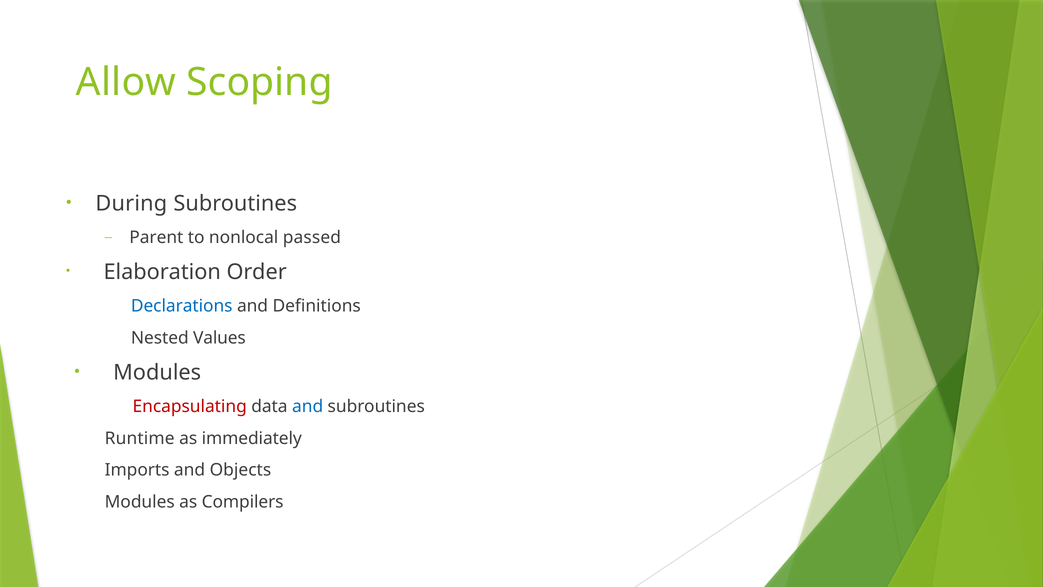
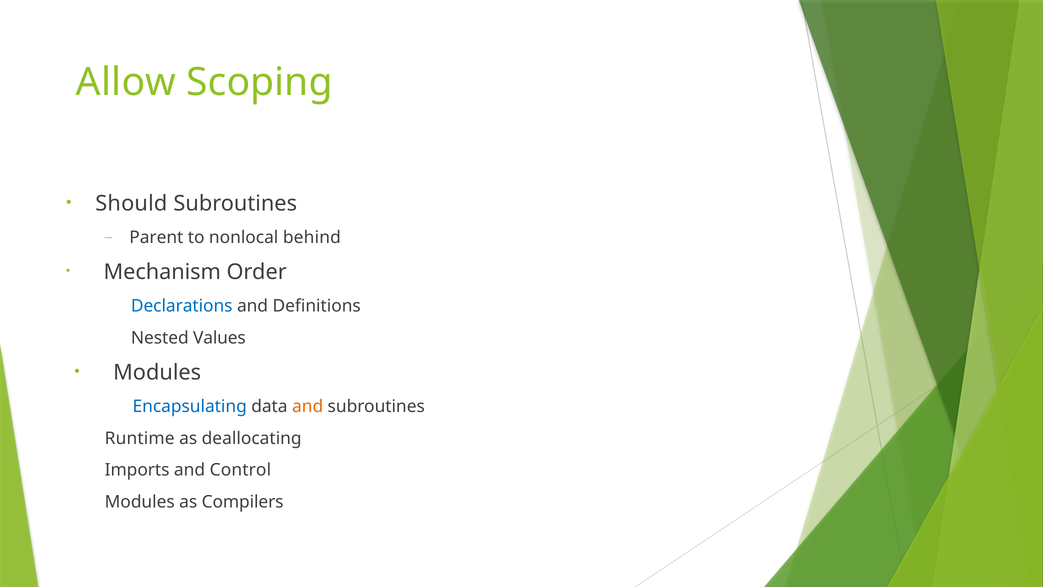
During: During -> Should (131, 203)
passed: passed -> behind (312, 237)
Elaboration: Elaboration -> Mechanism (162, 272)
Encapsulating colour: red -> blue (190, 406)
and colour: blue -> orange (308, 406)
immediately: immediately -> deallocating (252, 438)
Objects: Objects -> Control (240, 470)
